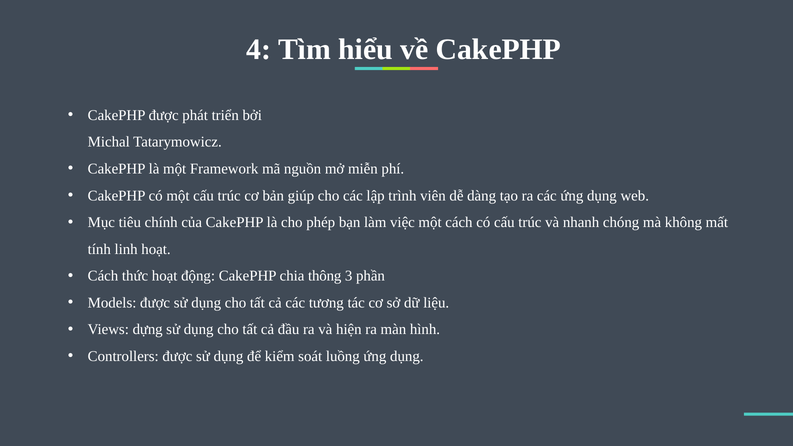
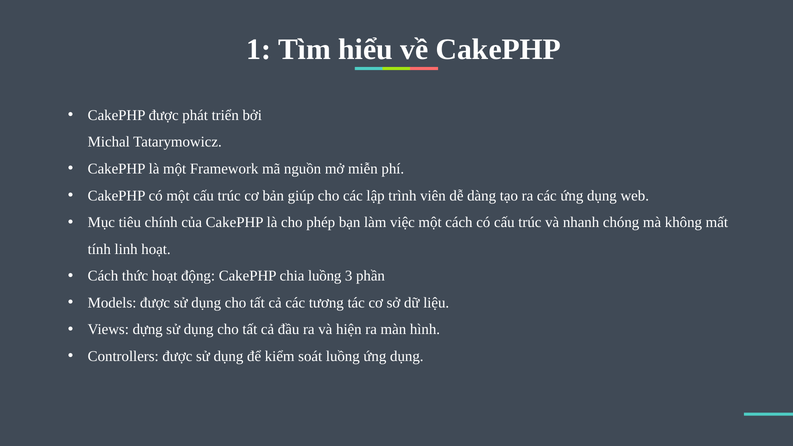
4: 4 -> 1 (259, 49)
chia thông: thông -> luồng (325, 276)
